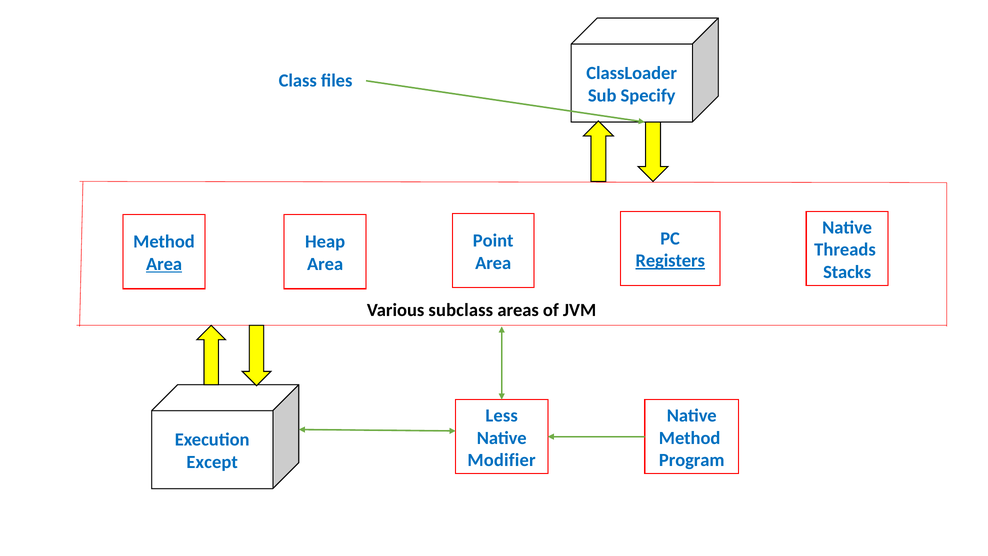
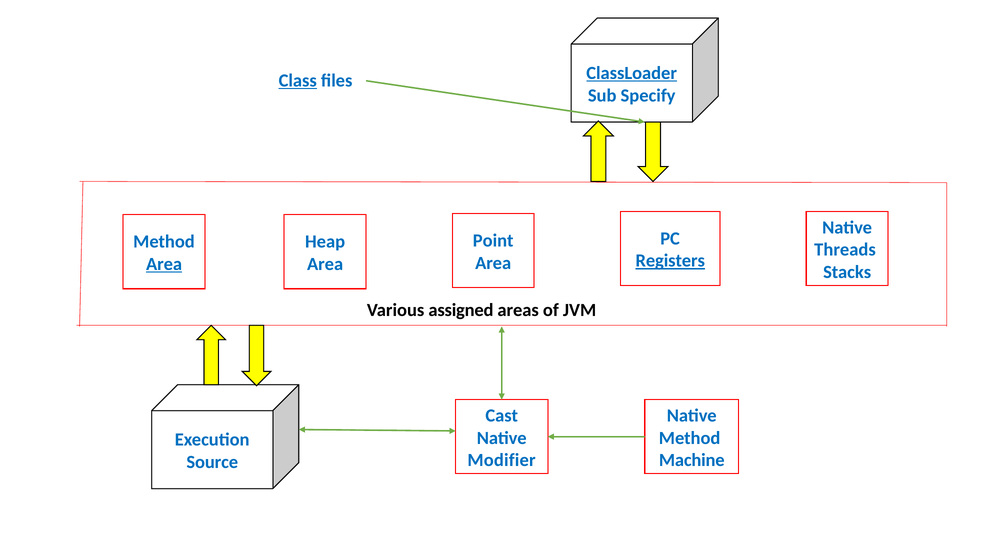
ClassLoader underline: none -> present (632, 73)
Class underline: none -> present (298, 81)
subclass: subclass -> assigned (461, 310)
Less: Less -> Cast (502, 416)
Program: Program -> Machine (692, 460)
Except: Except -> Source (212, 462)
